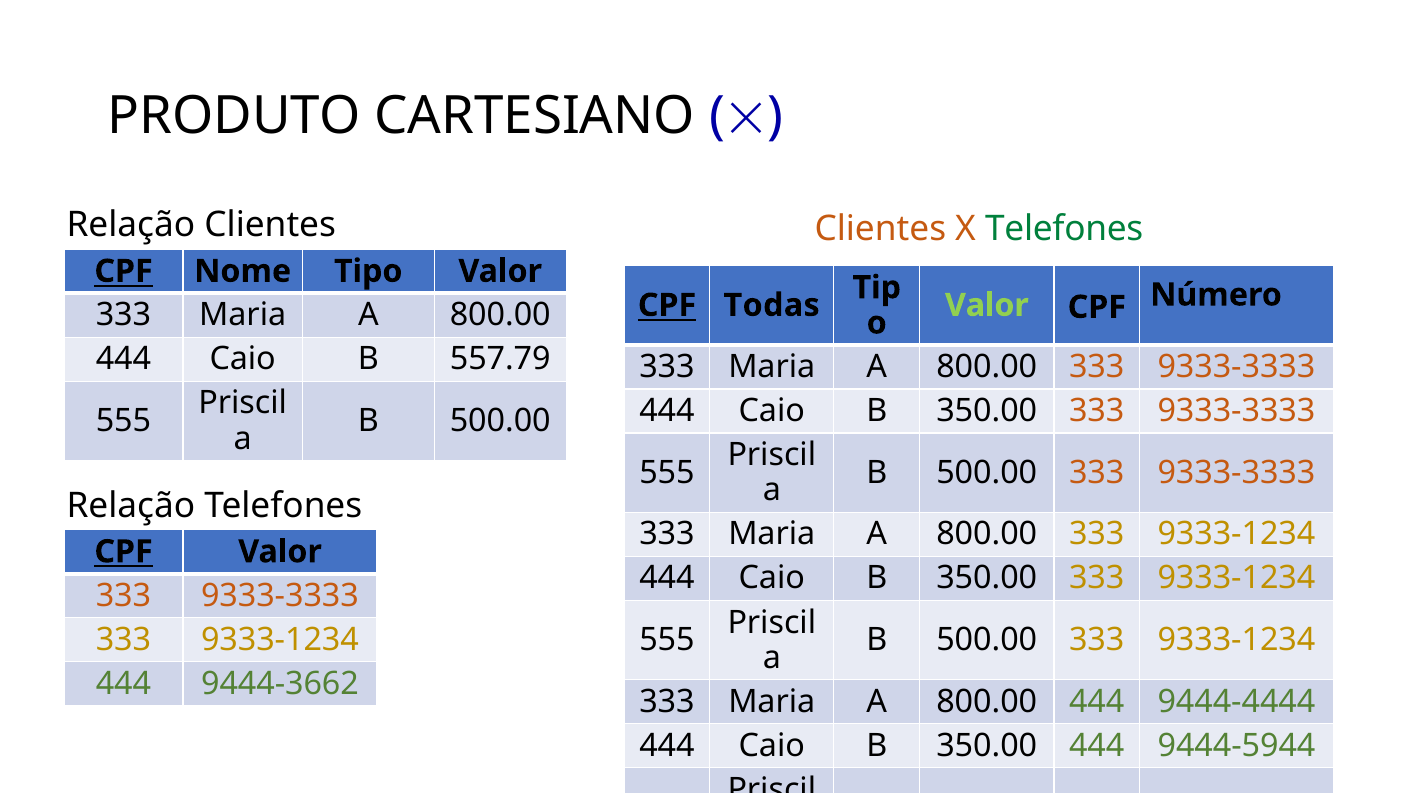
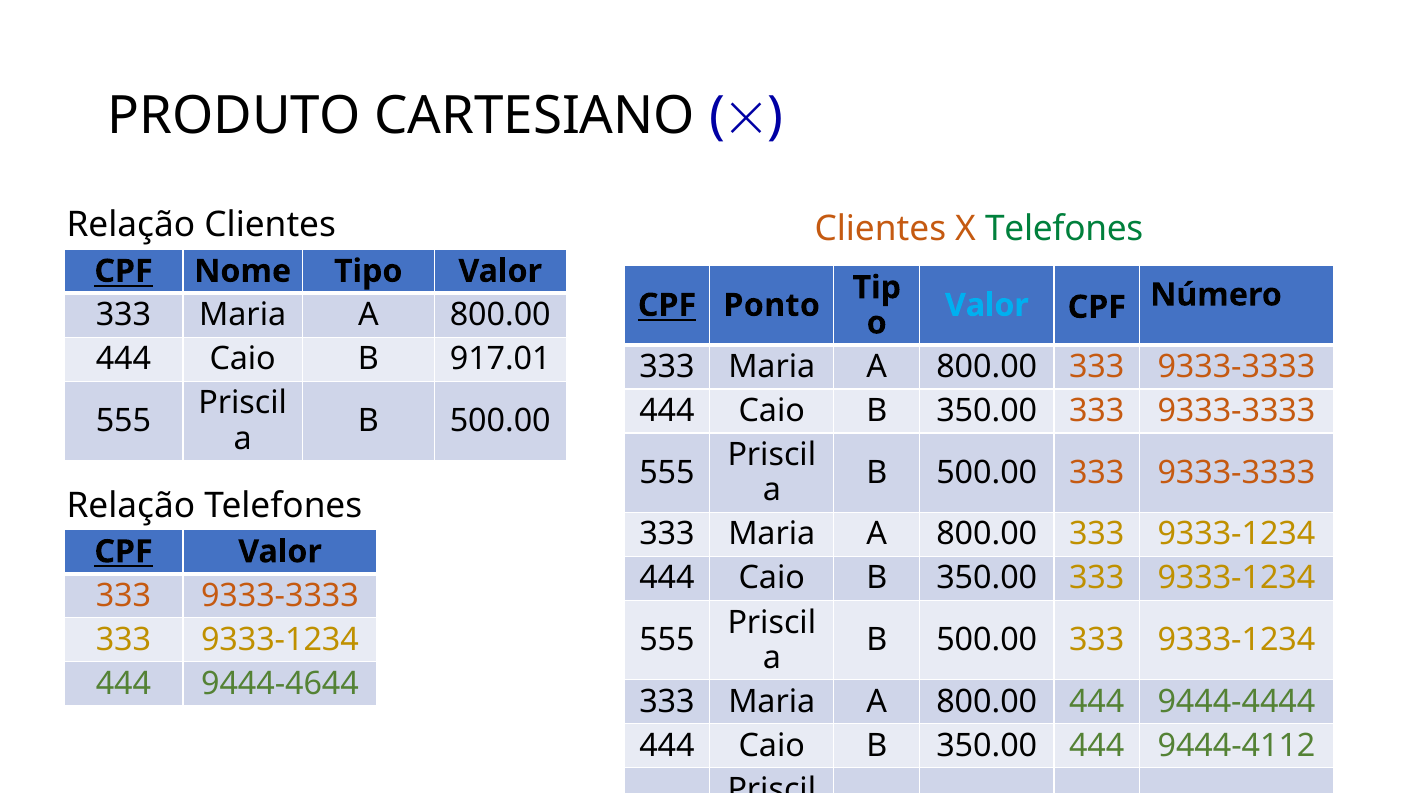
Todas: Todas -> Ponto (772, 305)
Valor colour: light green -> light blue (987, 305)
557.79: 557.79 -> 917.01 (500, 359)
9444-3662: 9444-3662 -> 9444-4644 (280, 684)
9444-5944: 9444-5944 -> 9444-4112 (1237, 746)
